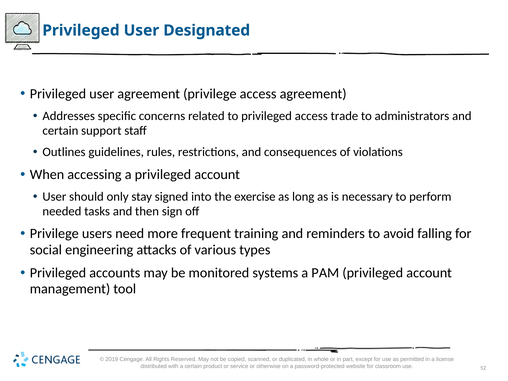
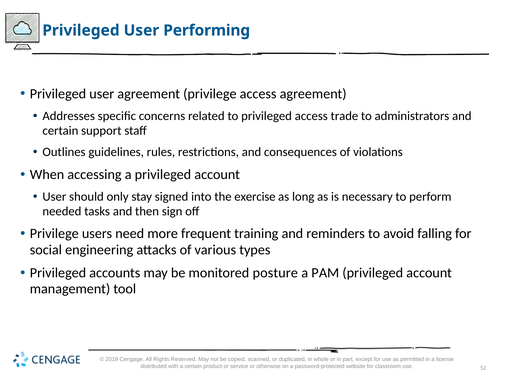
Designated: Designated -> Performing (207, 30)
systems: systems -> posture (275, 273)
